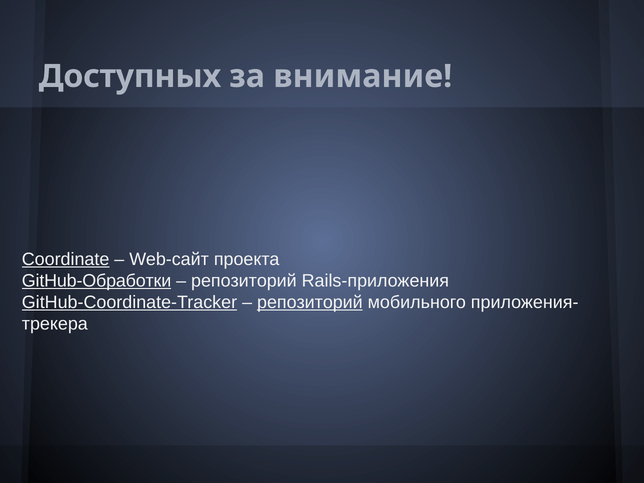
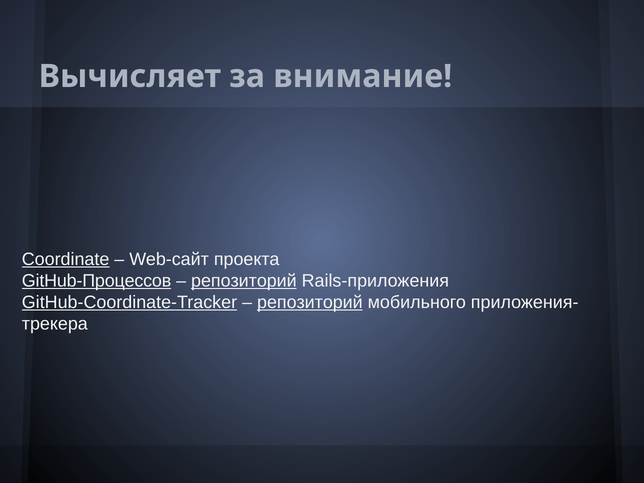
Доступных: Доступных -> Вычисляет (130, 76)
GitHub-Обработки: GitHub-Обработки -> GitHub-Процессов (97, 281)
репозиторий underline: none -> present (244, 281)
